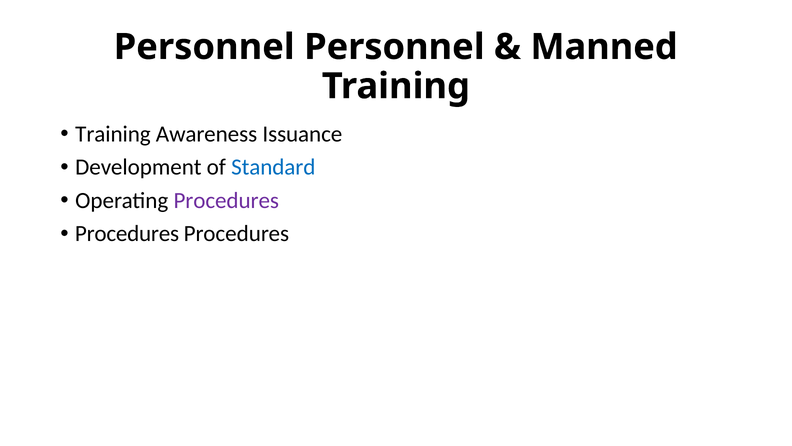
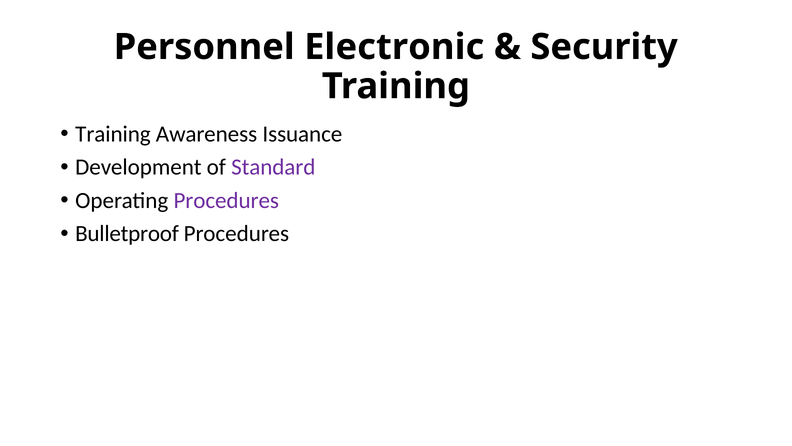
Personnel Personnel: Personnel -> Electronic (394, 47)
Manned: Manned -> Security (604, 47)
Standard colour: blue -> purple (273, 167)
Procedures: Procedures -> Bulletproof (127, 234)
